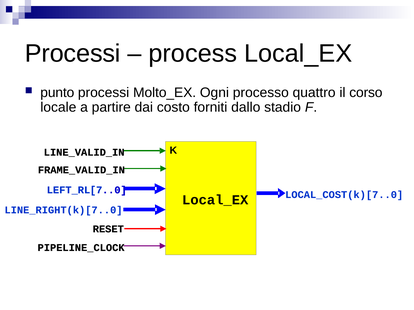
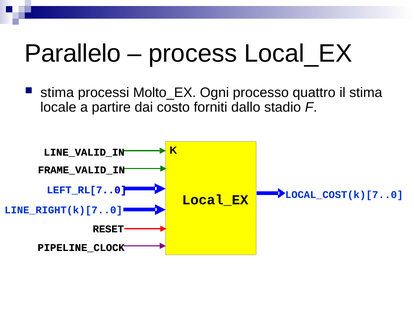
Processi: Processi -> Parallelo (73, 54)
punto: punto -> stima (57, 93)
il corso: corso -> stima (366, 93)
